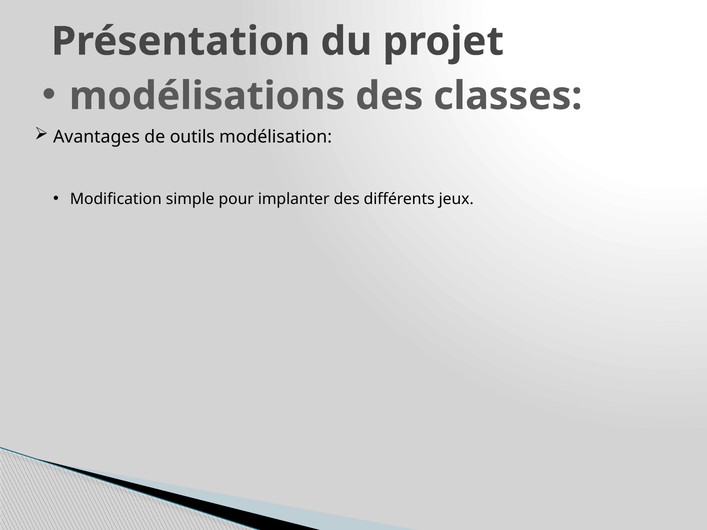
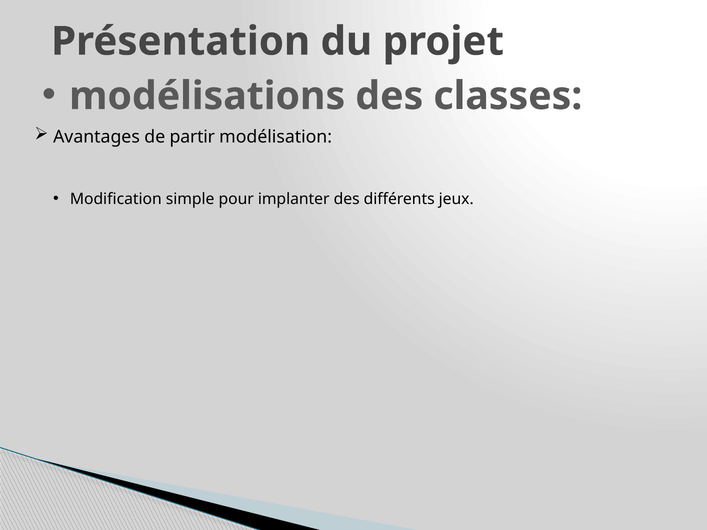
outils: outils -> partir (192, 137)
